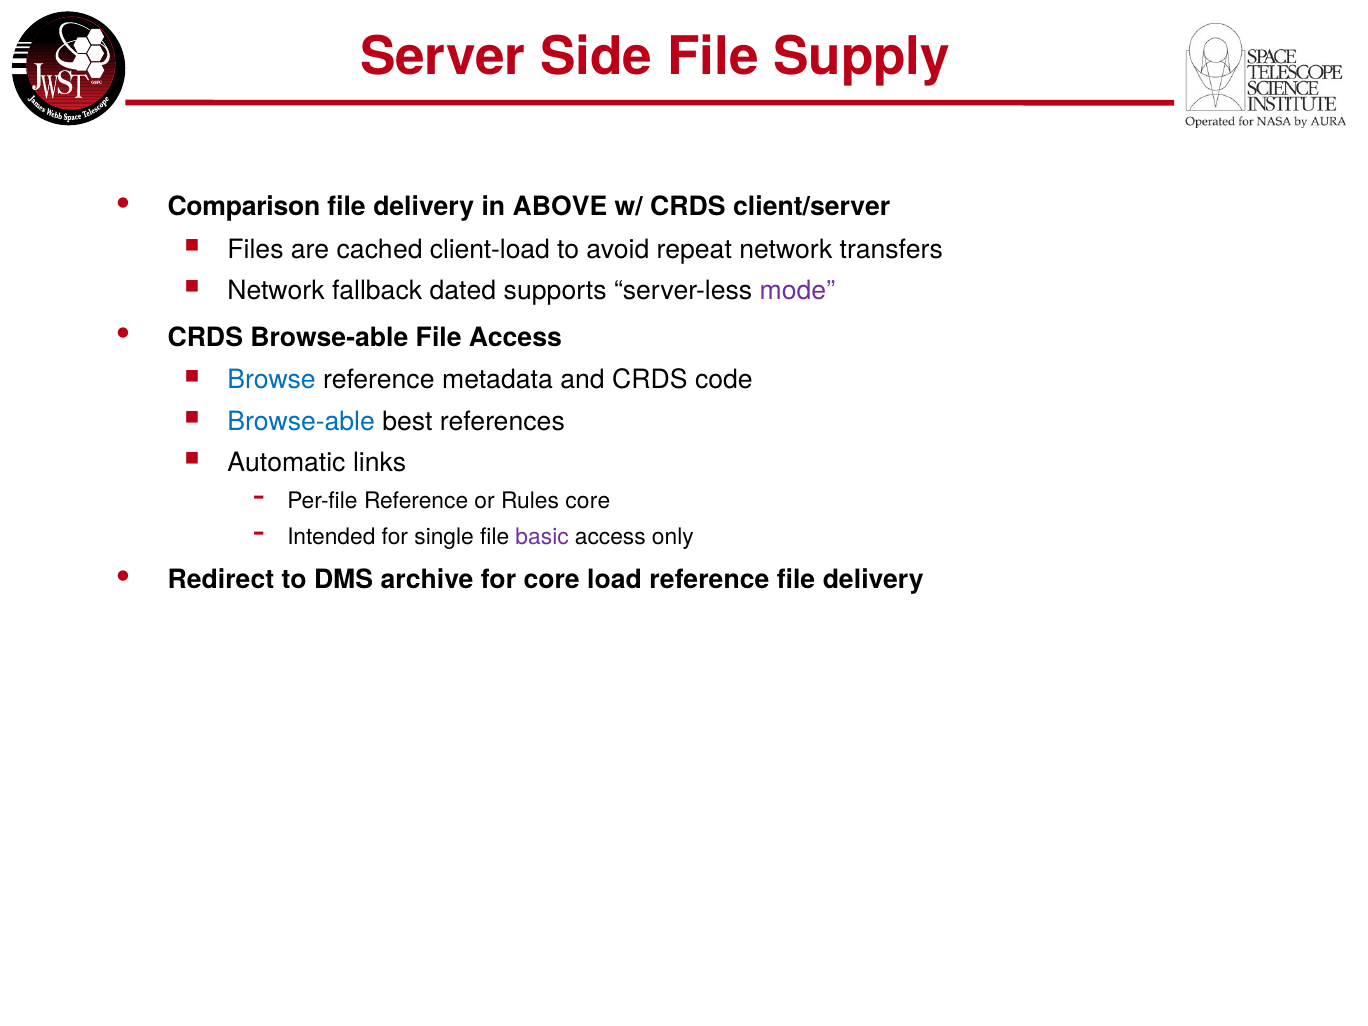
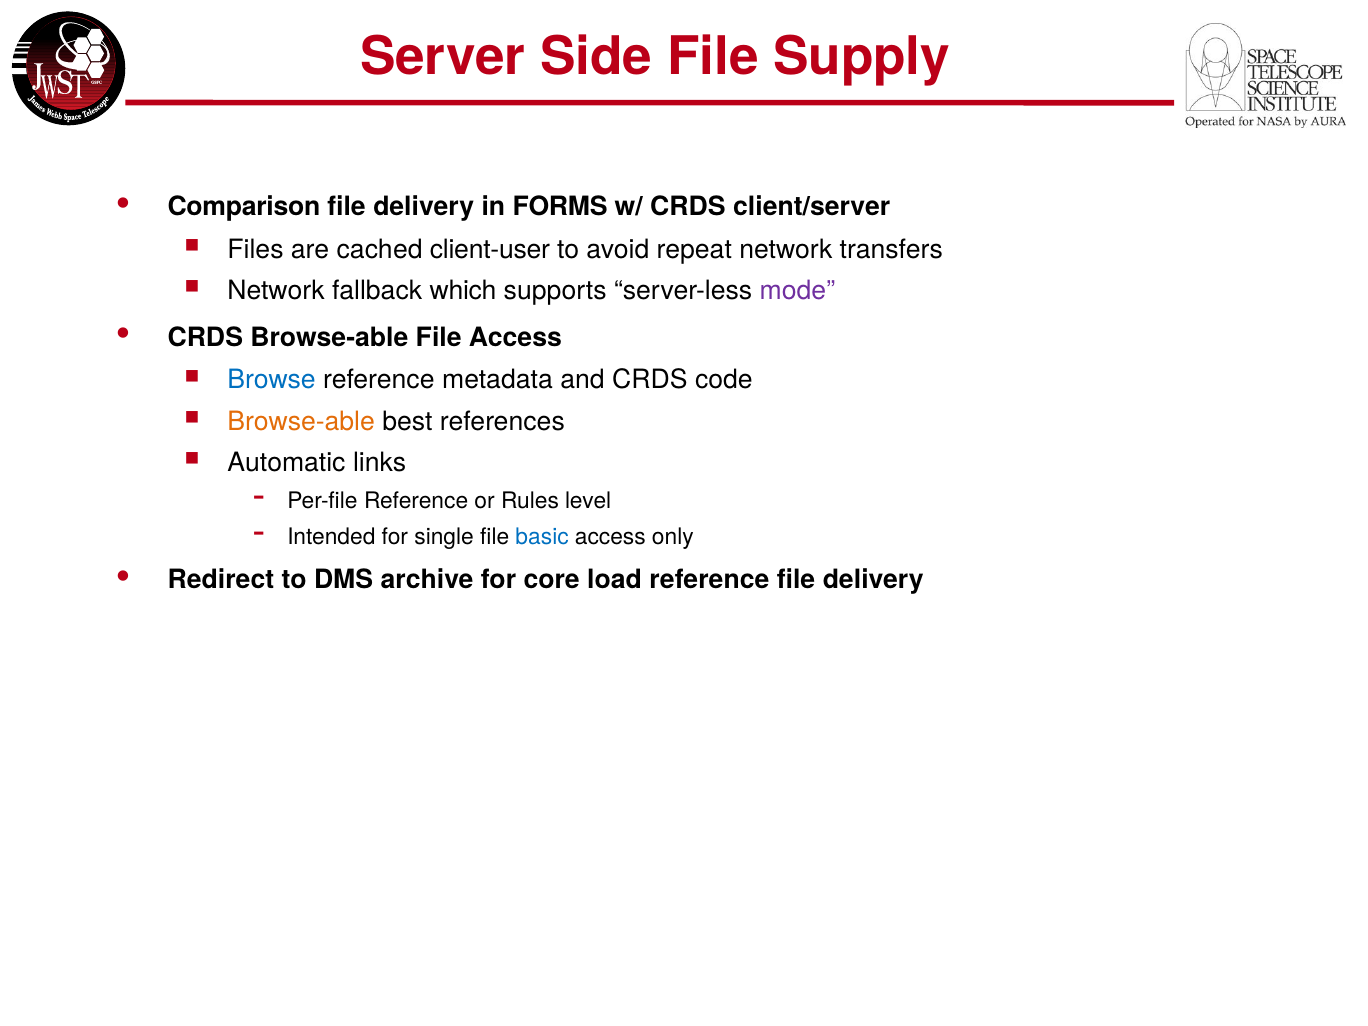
ABOVE: ABOVE -> FORMS (560, 207)
client-load: client-load -> client-user (490, 250)
dated: dated -> which (463, 291)
Browse-able colour: blue -> orange (301, 421)
Rules core: core -> level (588, 501)
basic colour: purple -> blue (542, 537)
